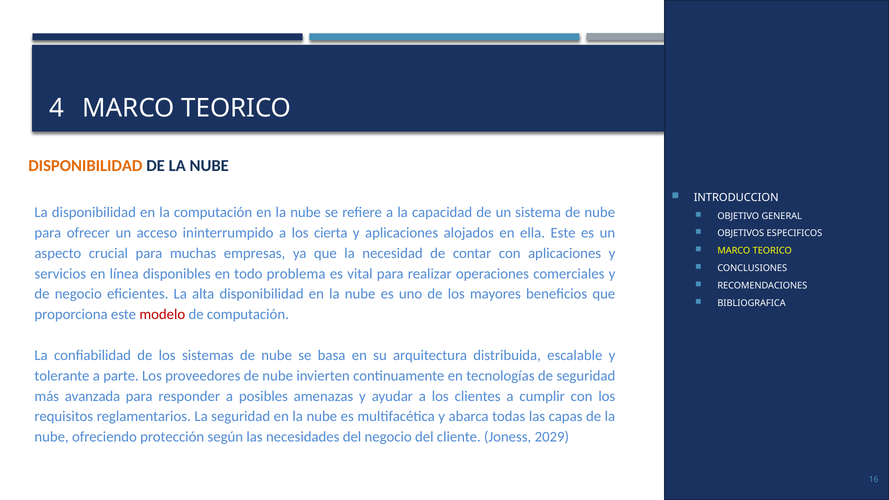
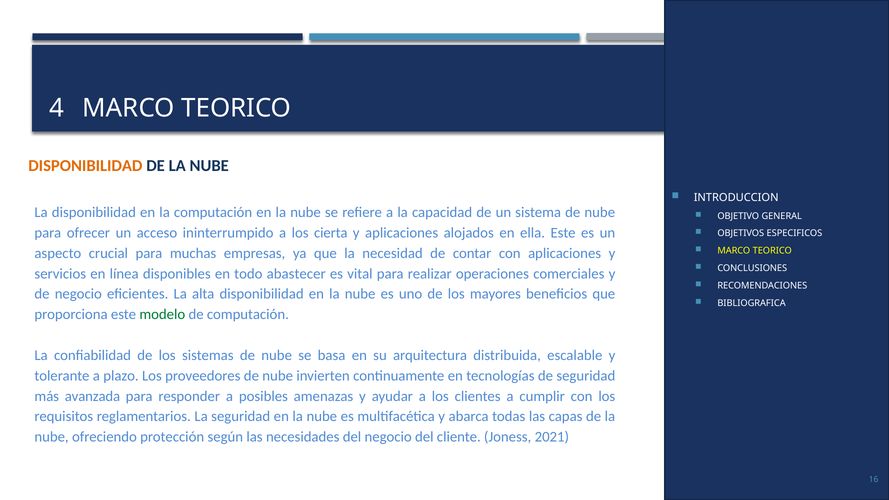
problema: problema -> abastecer (296, 274)
modelo colour: red -> green (162, 315)
parte: parte -> plazo (121, 376)
2029: 2029 -> 2021 (552, 437)
